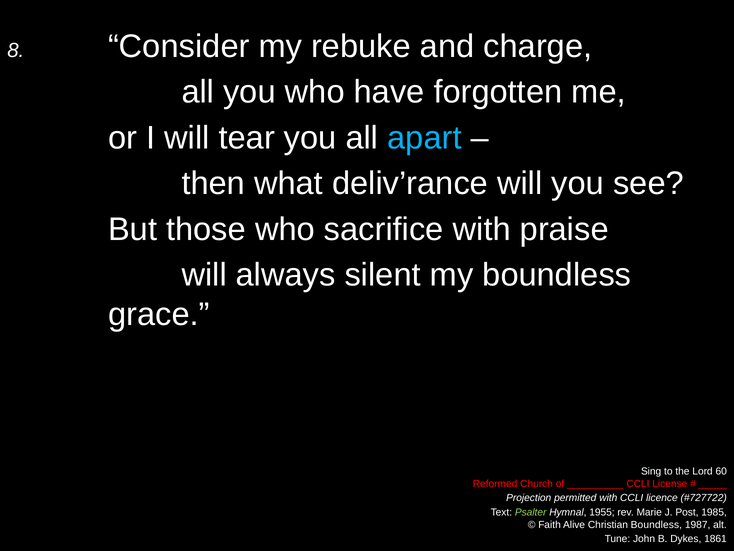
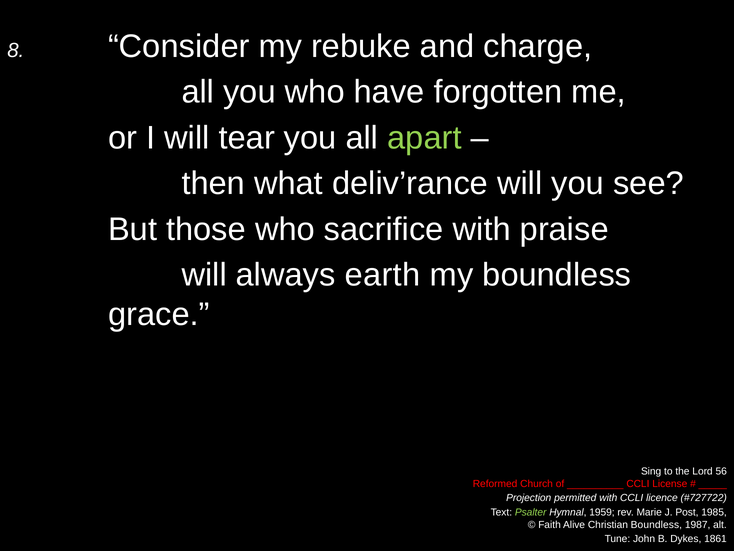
apart colour: light blue -> light green (424, 138)
silent: silent -> earth (383, 275)
60: 60 -> 56 (721, 471)
1955: 1955 -> 1959 (602, 512)
